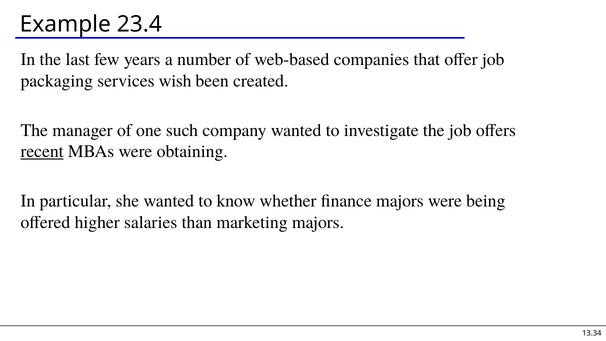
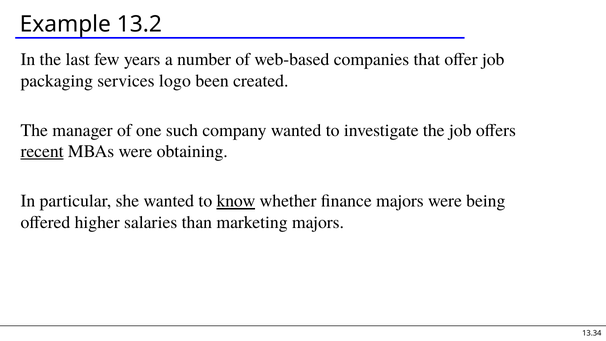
23.4: 23.4 -> 13.2 (139, 24)
wish: wish -> logo (175, 81)
know underline: none -> present (236, 201)
